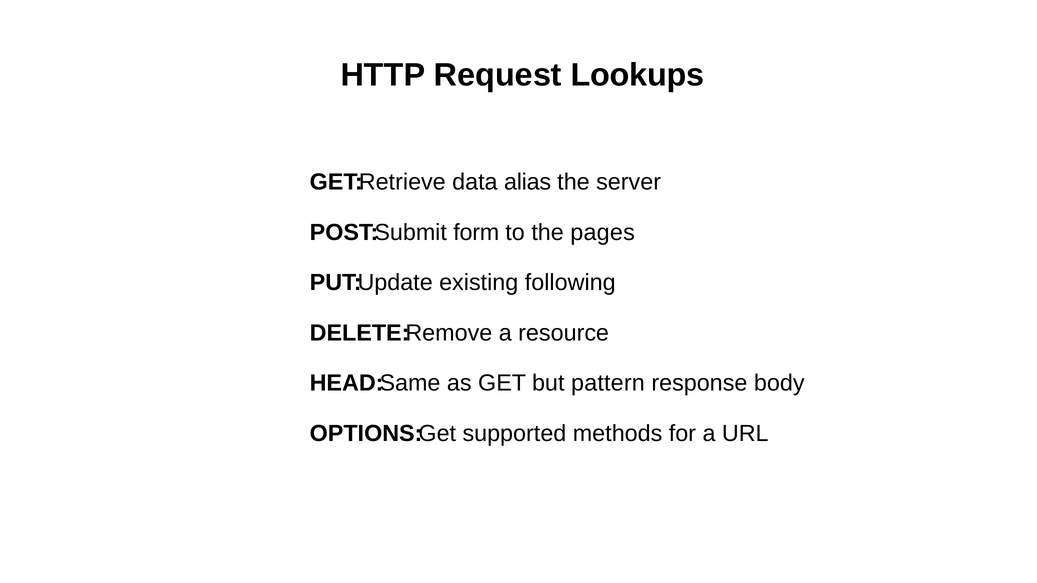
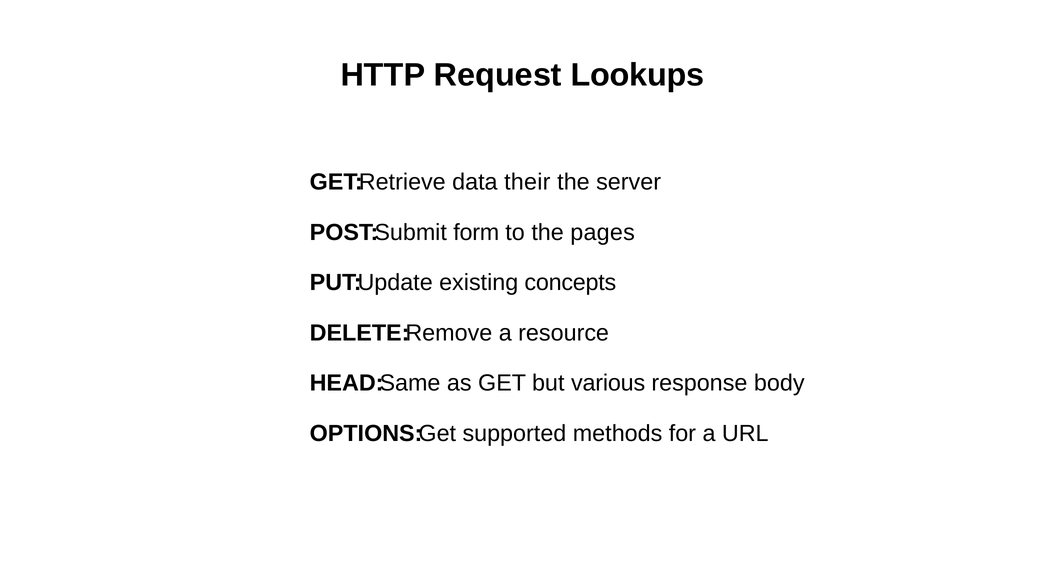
alias: alias -> their (527, 182)
following: following -> concepts (570, 283)
pattern: pattern -> various (608, 383)
